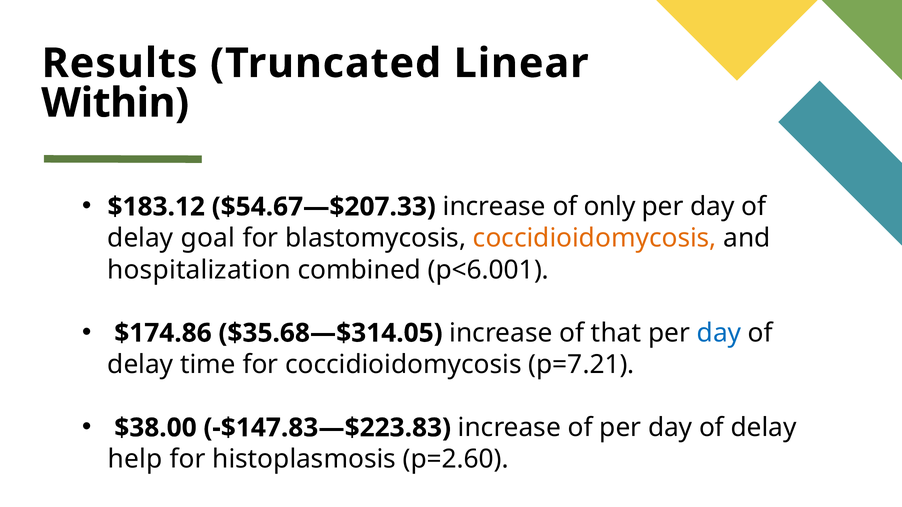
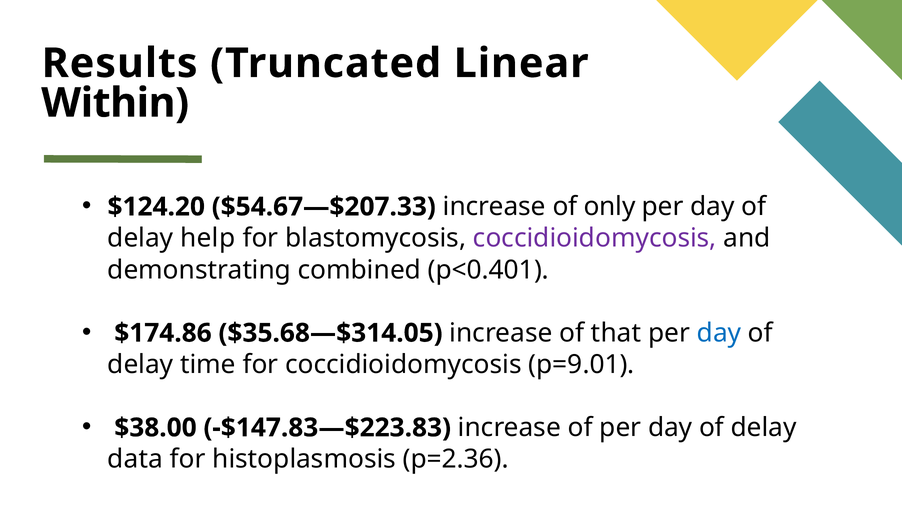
$183.12: $183.12 -> $124.20 (156, 207)
goal: goal -> help (208, 238)
coccidioidomycosis colour: orange -> purple (595, 238)
hospitalization: hospitalization -> demonstrating (199, 270)
p<6.001: p<6.001 -> p<0.401 (488, 270)
p=7.21: p=7.21 -> p=9.01 (581, 365)
help: help -> data (135, 460)
p=2.60: p=2.60 -> p=2.36 (456, 460)
